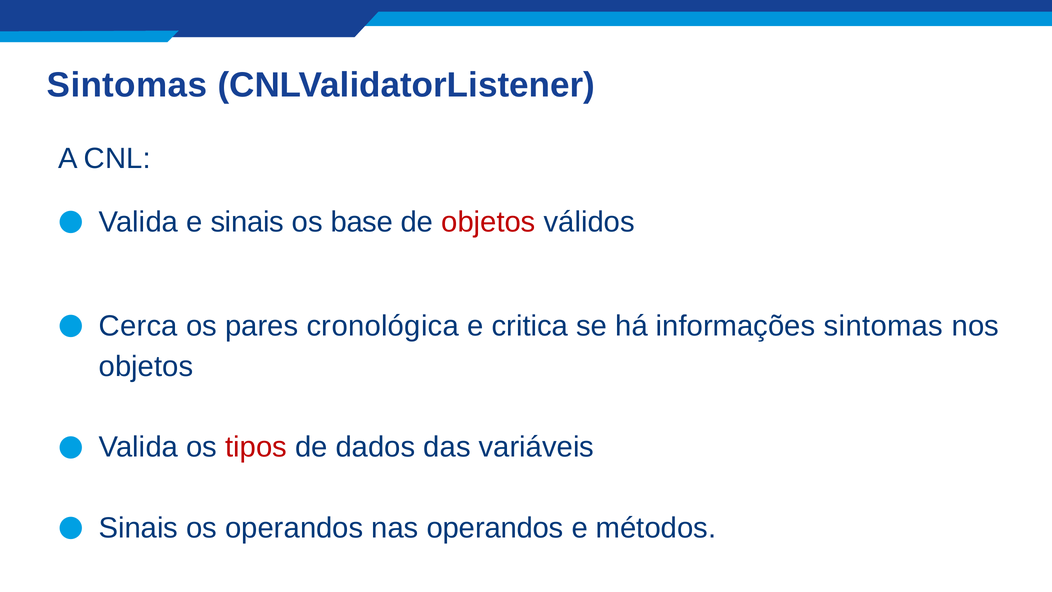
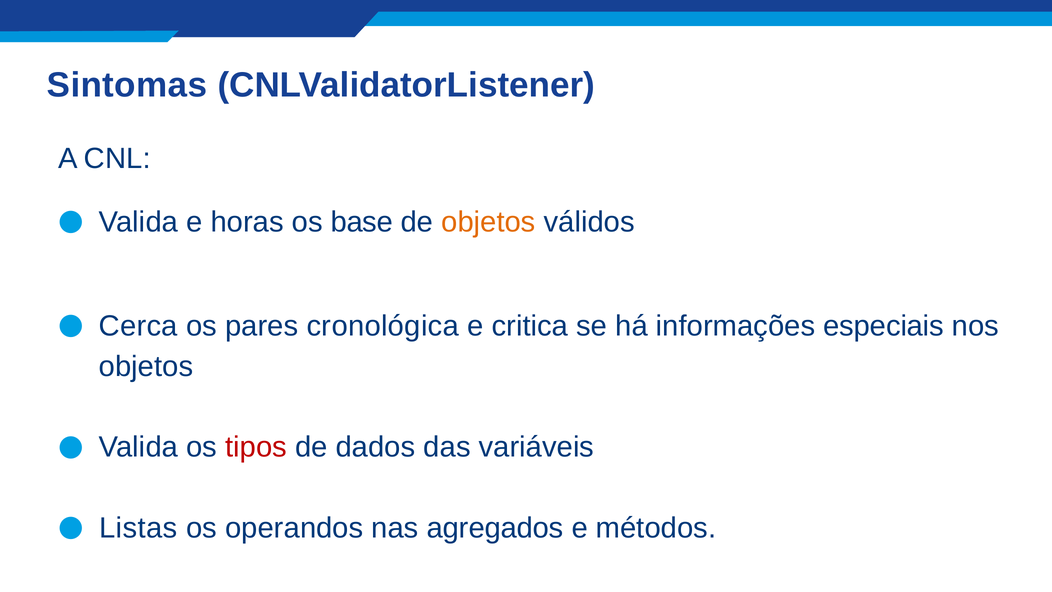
e sinais: sinais -> horas (247, 222)
objetos colour: red -> orange (488, 222)
informações sintomas: sintomas -> especiais (884, 326)
Sinais: Sinais -> Listas (138, 528)
nas operandos: operandos -> agregados (495, 528)
